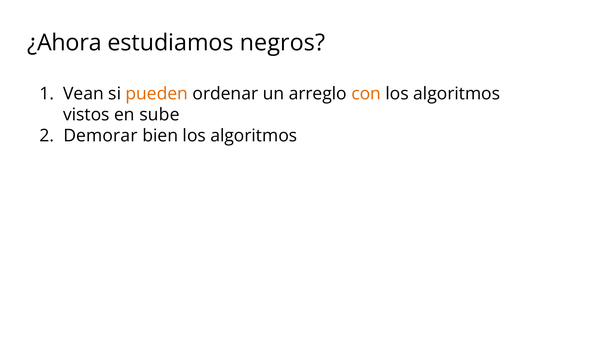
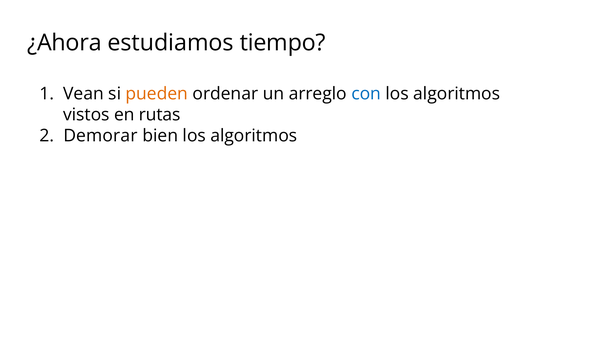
negros: negros -> tiempo (283, 43)
con colour: orange -> blue (366, 94)
sube: sube -> rutas (160, 115)
